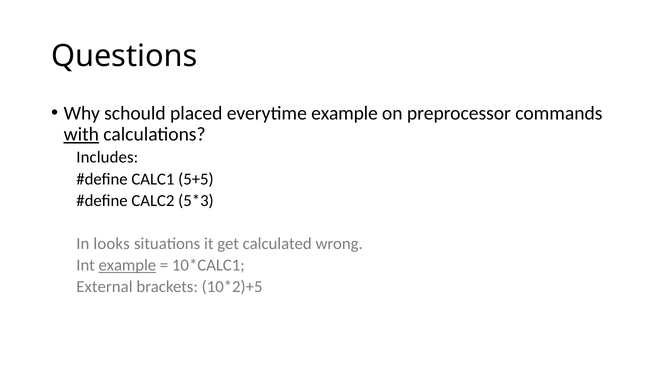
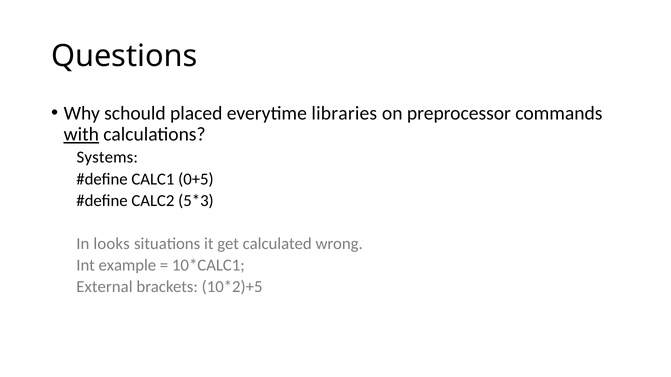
everytime example: example -> libraries (344, 113)
Includes: Includes -> Systems (107, 158)
5+5: 5+5 -> 0+5 (196, 179)
example underline: present -> none (127, 266)
